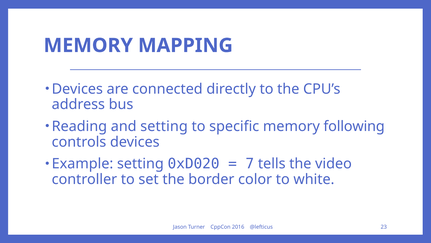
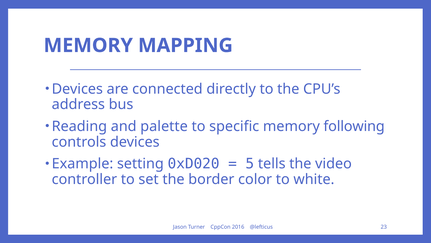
and setting: setting -> palette (164, 126)
7: 7 -> 5 (250, 163)
